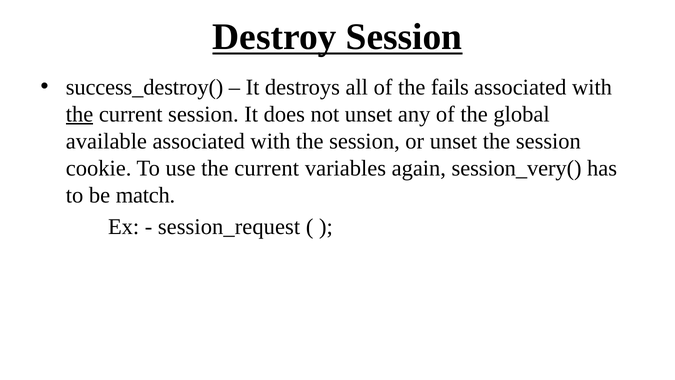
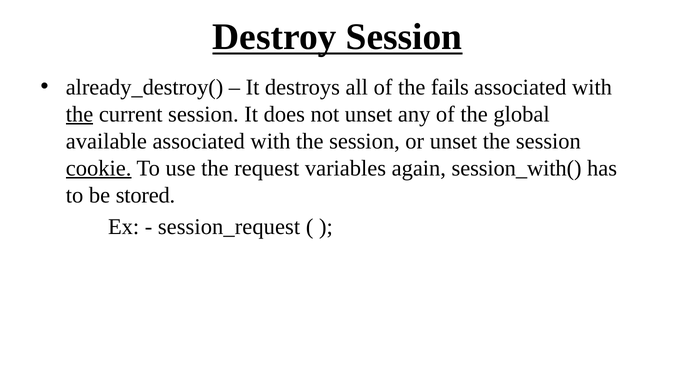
success_destroy(: success_destroy( -> already_destroy( (145, 87)
cookie underline: none -> present (99, 168)
use the current: current -> request (267, 168)
session_very(: session_very( -> session_with( (517, 168)
match: match -> stored (145, 195)
